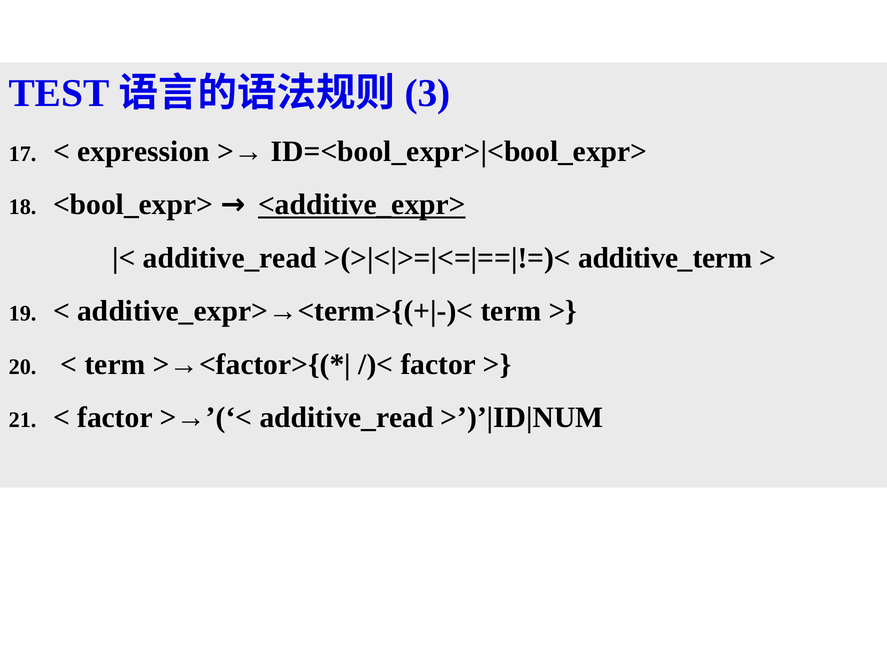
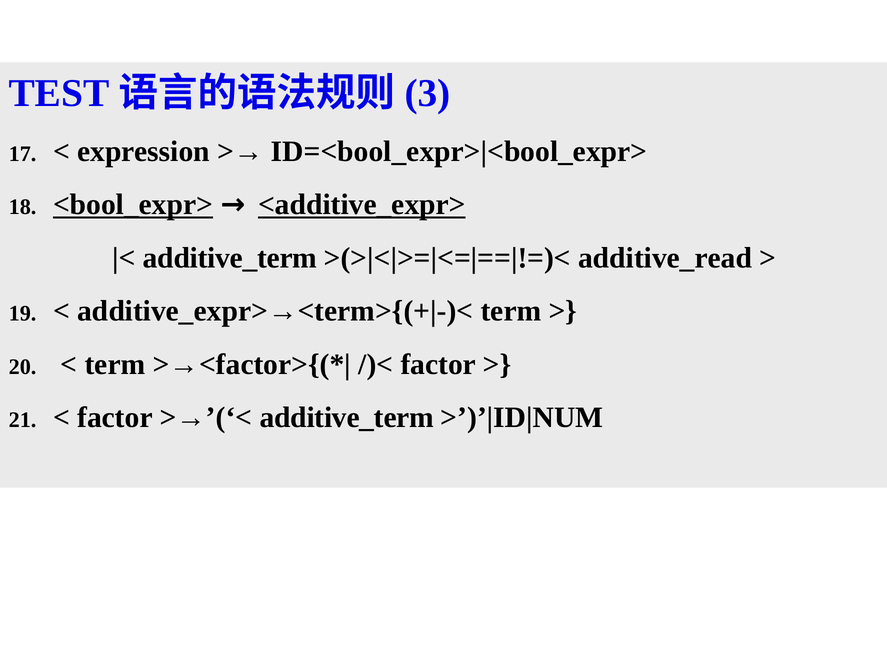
<bool_expr> underline: none -> present (133, 205)
additive_read: additive_read -> additive_term (230, 258)
additive_term: additive_term -> additive_read (665, 258)
additive_read: additive_read -> additive_term (347, 418)
